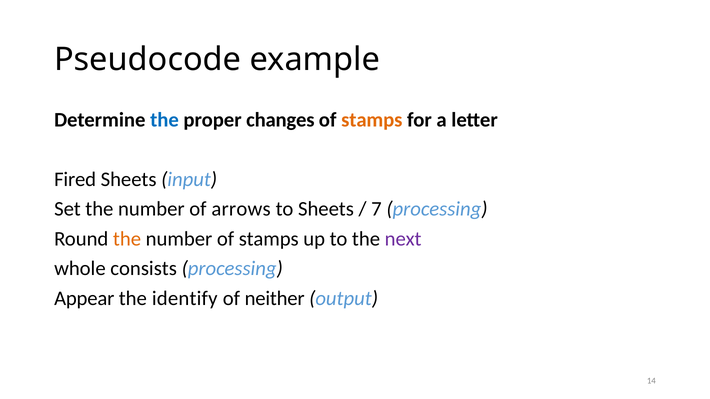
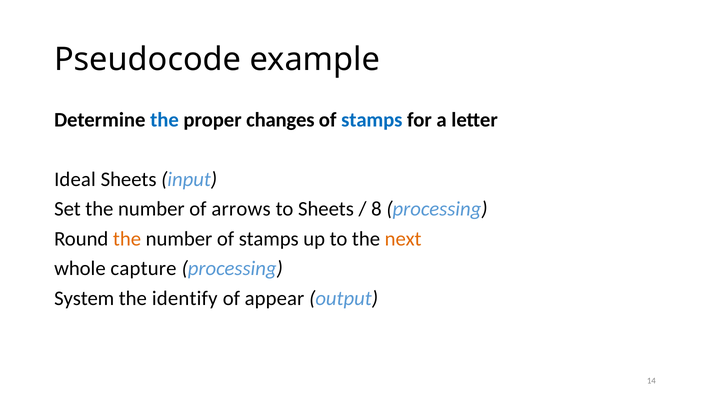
stamps colour: orange -> blue (372, 120)
Fired: Fired -> Ideal (75, 180)
7: 7 -> 8 (376, 209)
next colour: purple -> orange (403, 239)
consists: consists -> capture (144, 269)
Appear: Appear -> System (84, 299)
neither: neither -> appear (274, 299)
